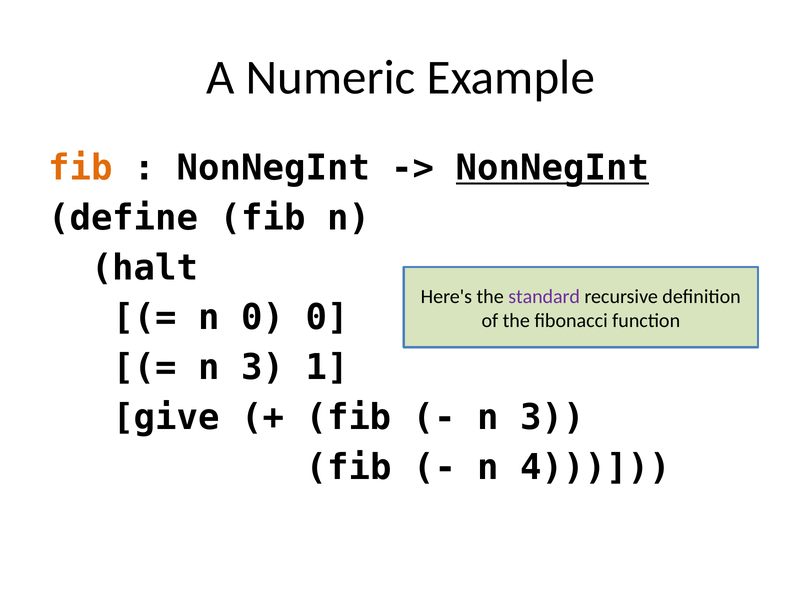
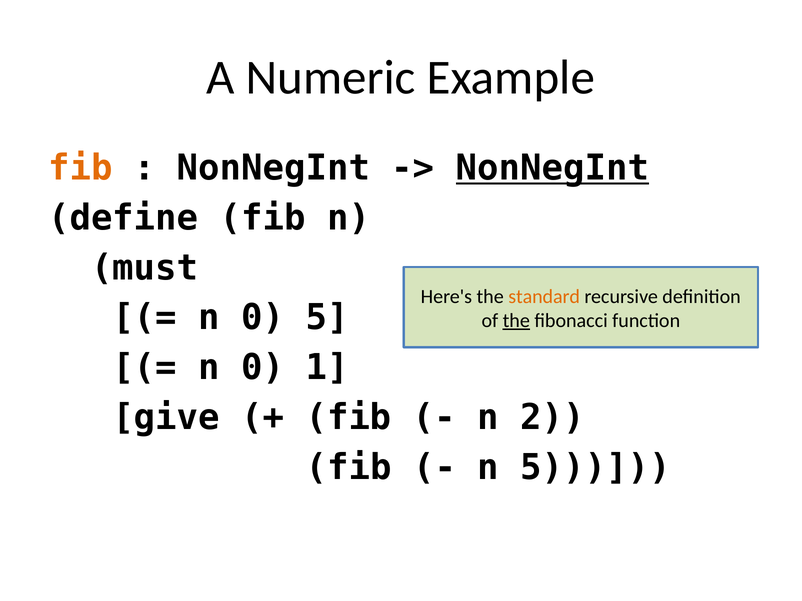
halt: halt -> must (145, 268)
standard colour: purple -> orange (544, 297)
0 0: 0 -> 5 (327, 318)
the underline: none -> present (516, 321)
3: 3 -> 0 (263, 368)
3: 3 -> 2 (552, 418)
n 4: 4 -> 5 (595, 468)
